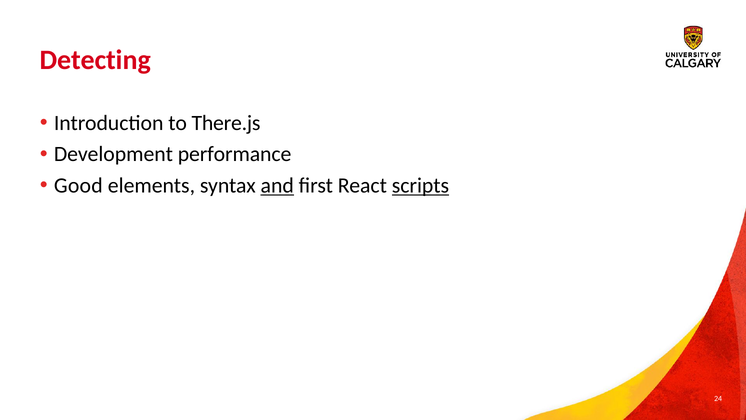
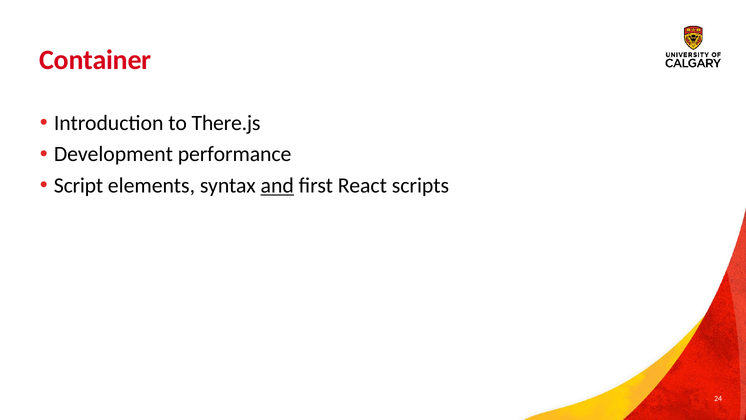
Detecting: Detecting -> Container (95, 60)
Good: Good -> Script (79, 185)
scripts underline: present -> none (420, 185)
